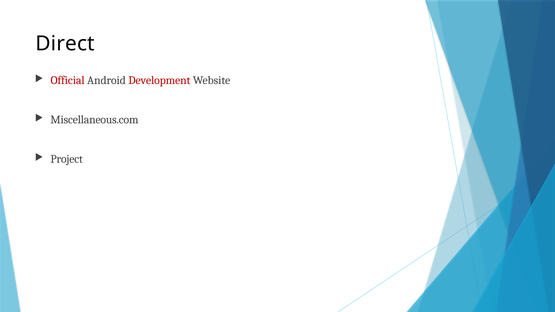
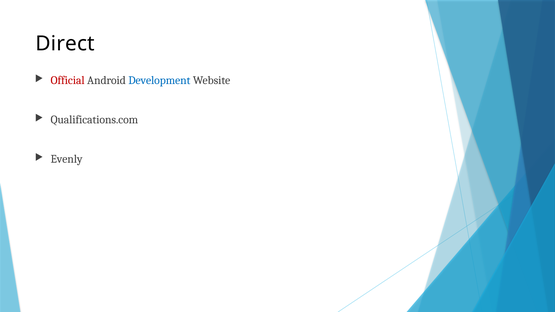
Development colour: red -> blue (159, 80)
Miscellaneous.com: Miscellaneous.com -> Qualifications.com (94, 120)
Project: Project -> Evenly (67, 159)
